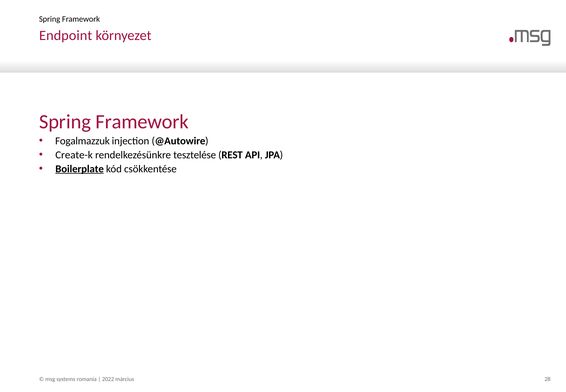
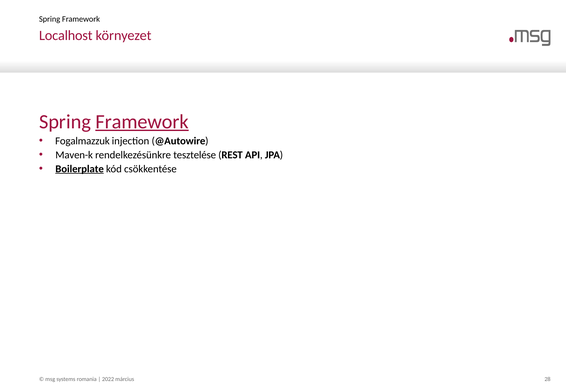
Endpoint: Endpoint -> Localhost (66, 36)
Framework underline: none -> present (142, 122)
Create-k: Create-k -> Maven-k (74, 155)
